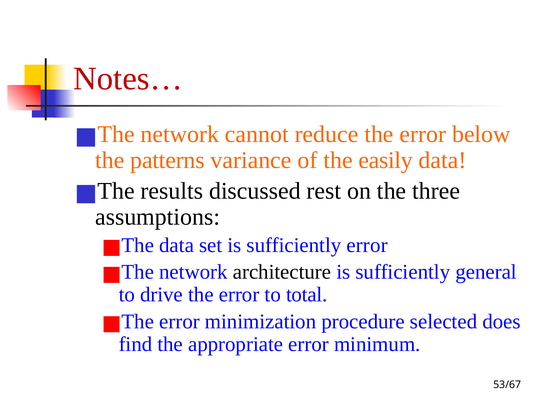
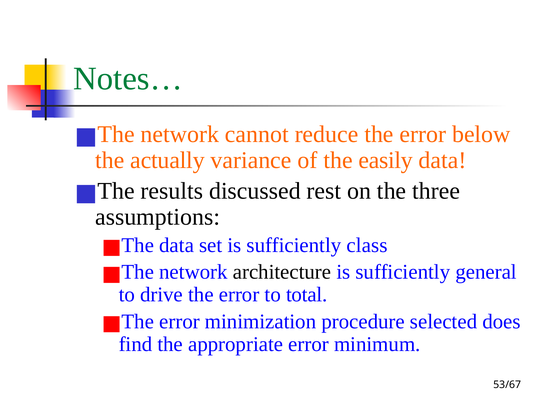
Notes… colour: red -> green (128, 78)
patterns: patterns -> actually (167, 160)
sufficiently error: error -> class (367, 245)
